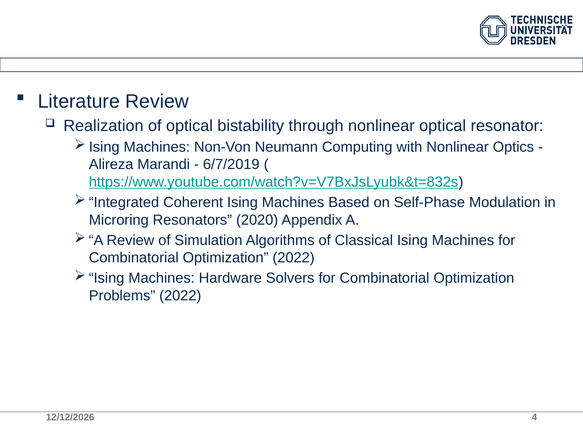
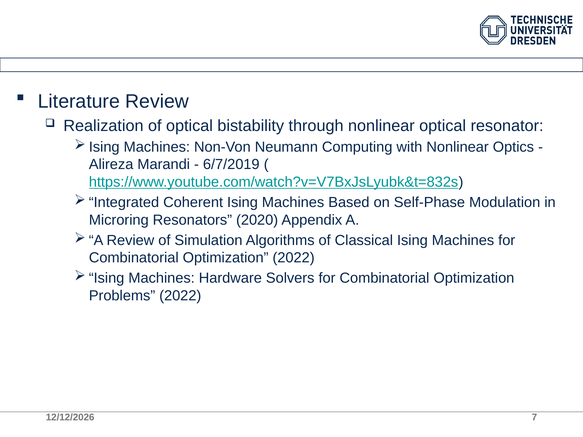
4: 4 -> 7 (534, 418)
